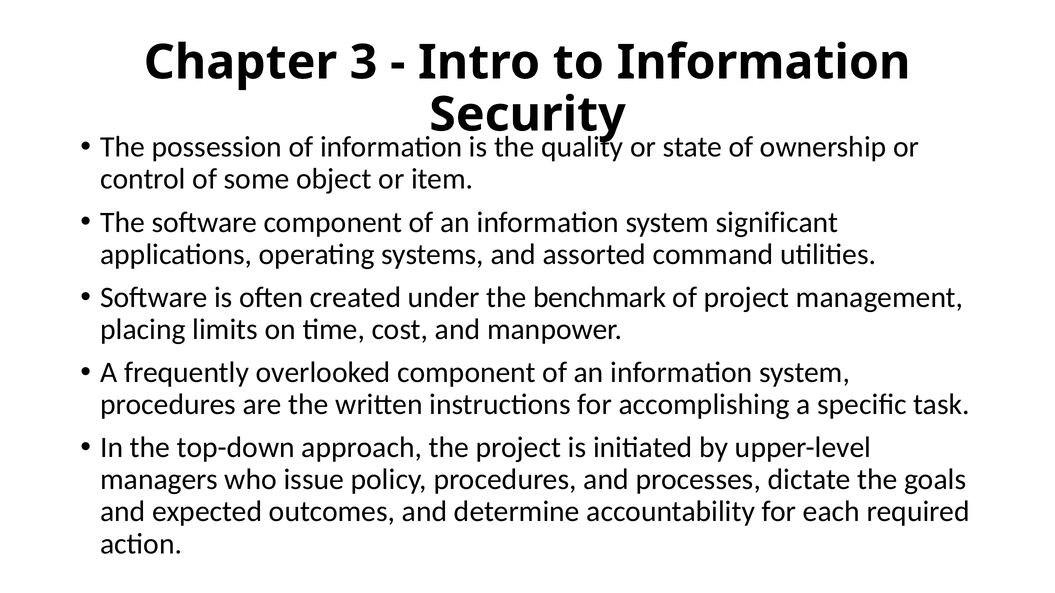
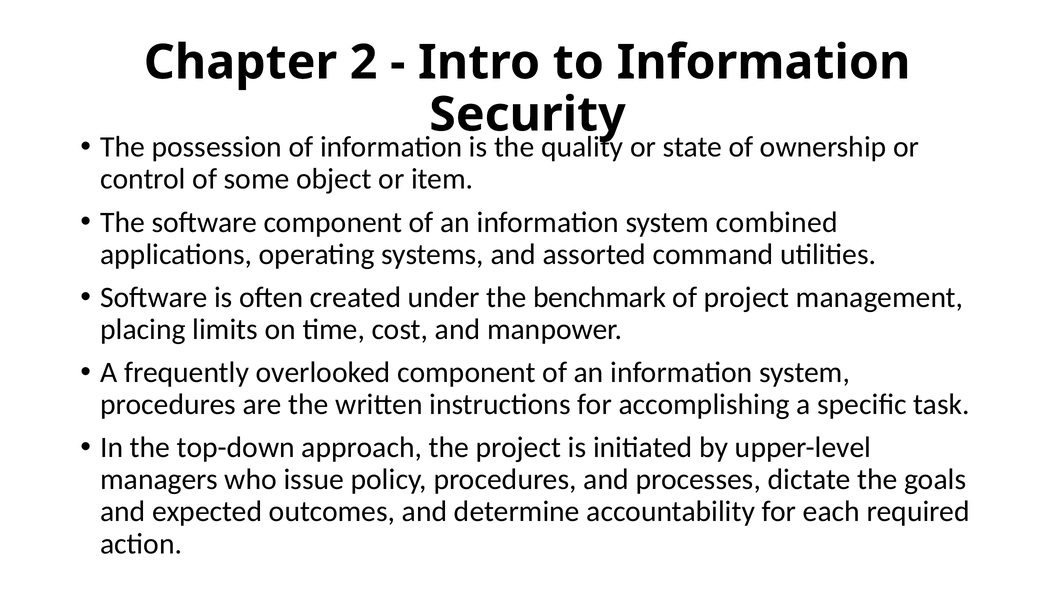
3: 3 -> 2 (364, 63)
significant: significant -> combined (777, 222)
